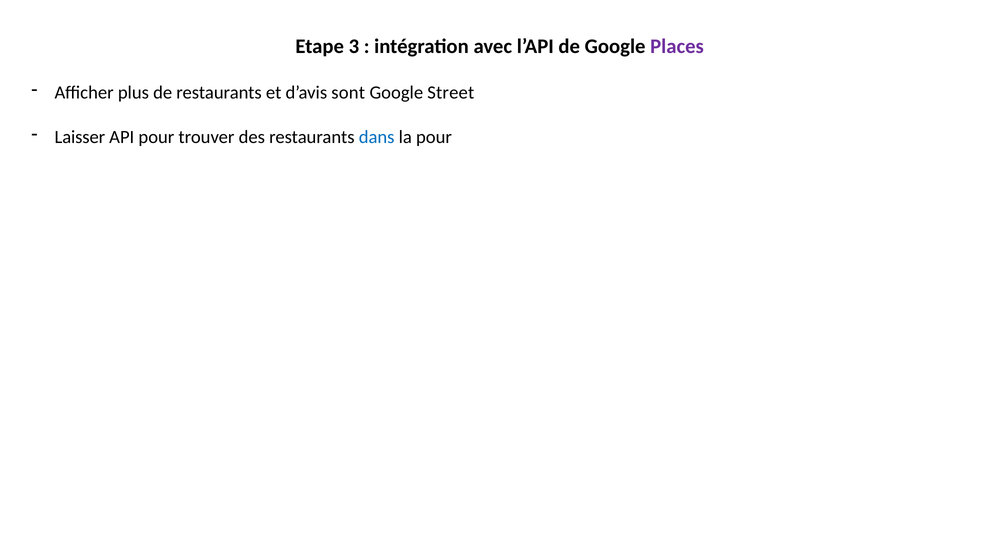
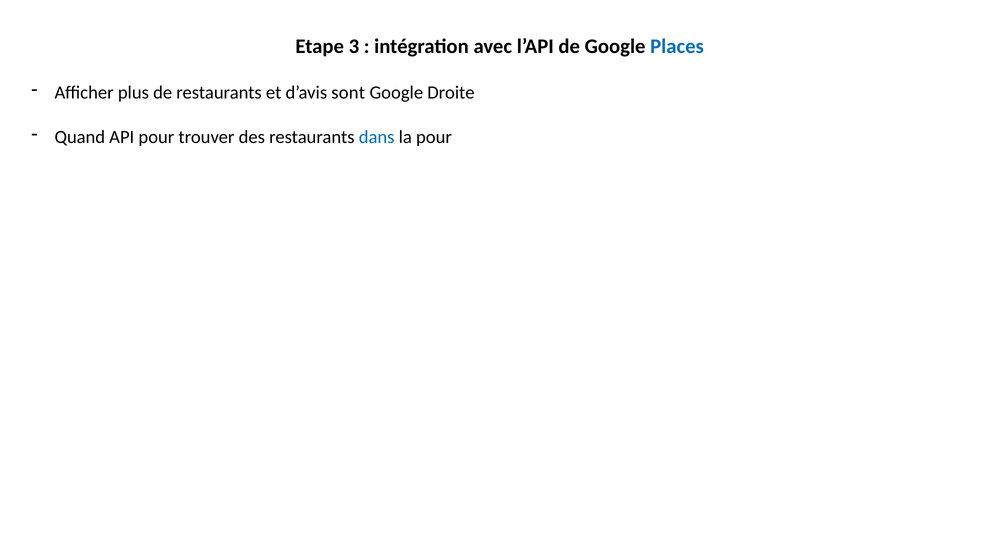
Places colour: purple -> blue (677, 47)
Street: Street -> Droite (451, 92)
Laisser: Laisser -> Quand (80, 137)
